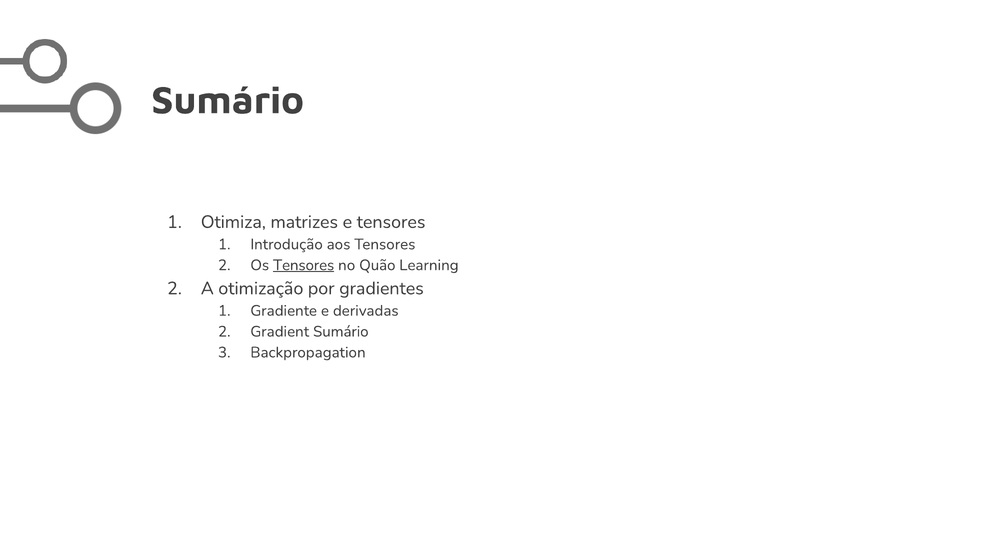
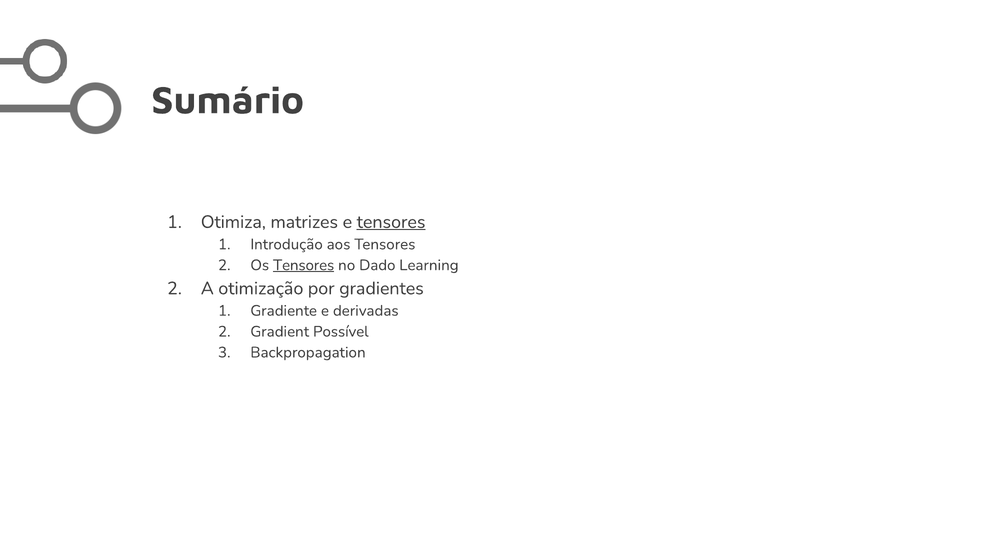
tensores underline: none -> present (391, 222)
Quão: Quão -> Dado (377, 265)
Gradient Sumário: Sumário -> Possível (341, 332)
